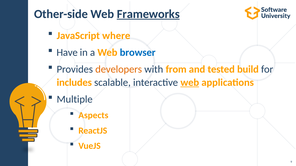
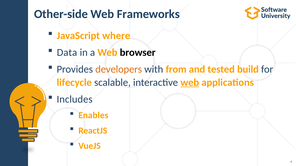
Frameworks underline: present -> none (148, 14)
Have: Have -> Data (67, 53)
browser colour: blue -> black (138, 53)
includes: includes -> lifecycle (74, 83)
Multiple: Multiple -> Includes (75, 100)
Aspects: Aspects -> Enables (93, 116)
